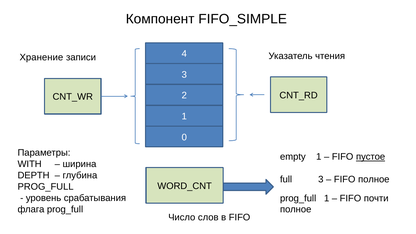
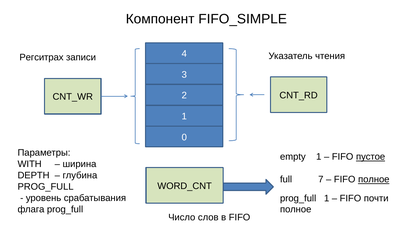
Хранение: Хранение -> Регситрах (41, 57)
full 3: 3 -> 7 (321, 180)
полное underline: none -> present (374, 180)
